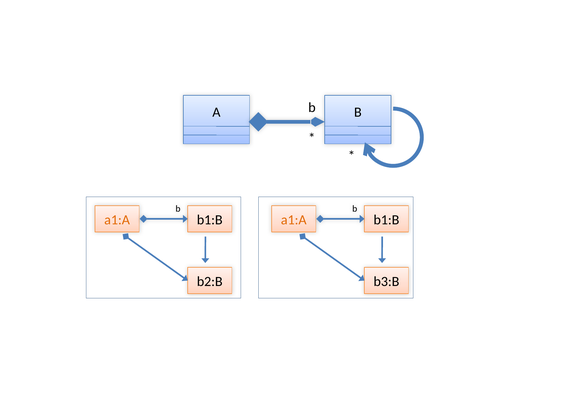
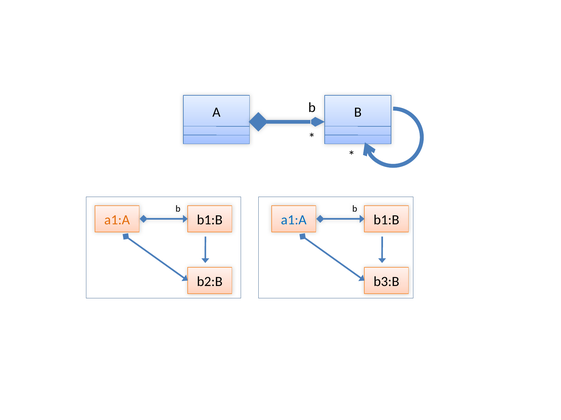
a1:A colour: orange -> blue (294, 220)
